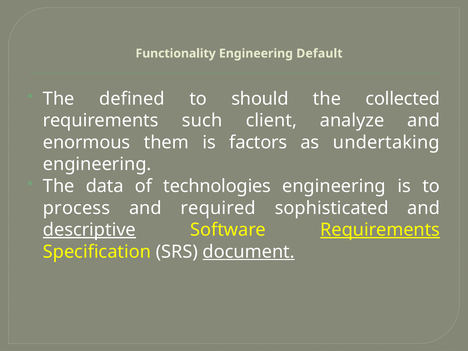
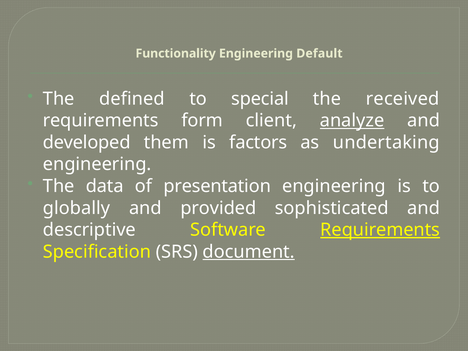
should: should -> special (260, 99)
collected: collected -> received (403, 99)
such: such -> form (202, 121)
analyze underline: none -> present (352, 121)
enormous: enormous -> developed (87, 142)
technologies: technologies -> presentation (217, 186)
process: process -> globally (77, 208)
required: required -> provided (218, 208)
descriptive underline: present -> none (89, 230)
